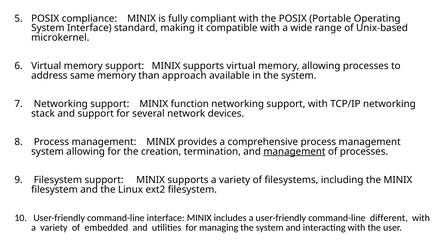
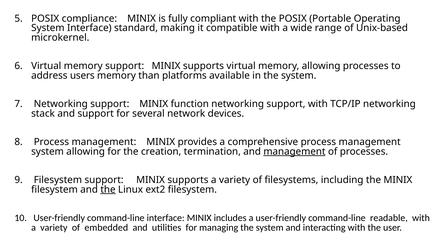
same: same -> users (82, 76)
approach: approach -> platforms (184, 76)
the underline: none -> present (108, 190)
different: different -> readable (389, 218)
